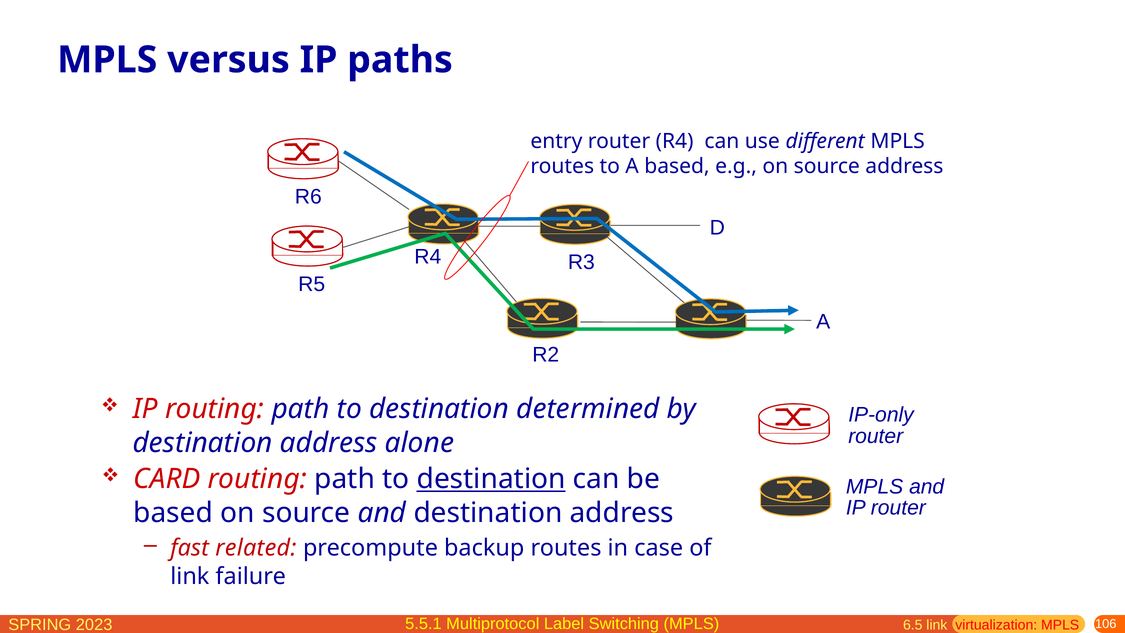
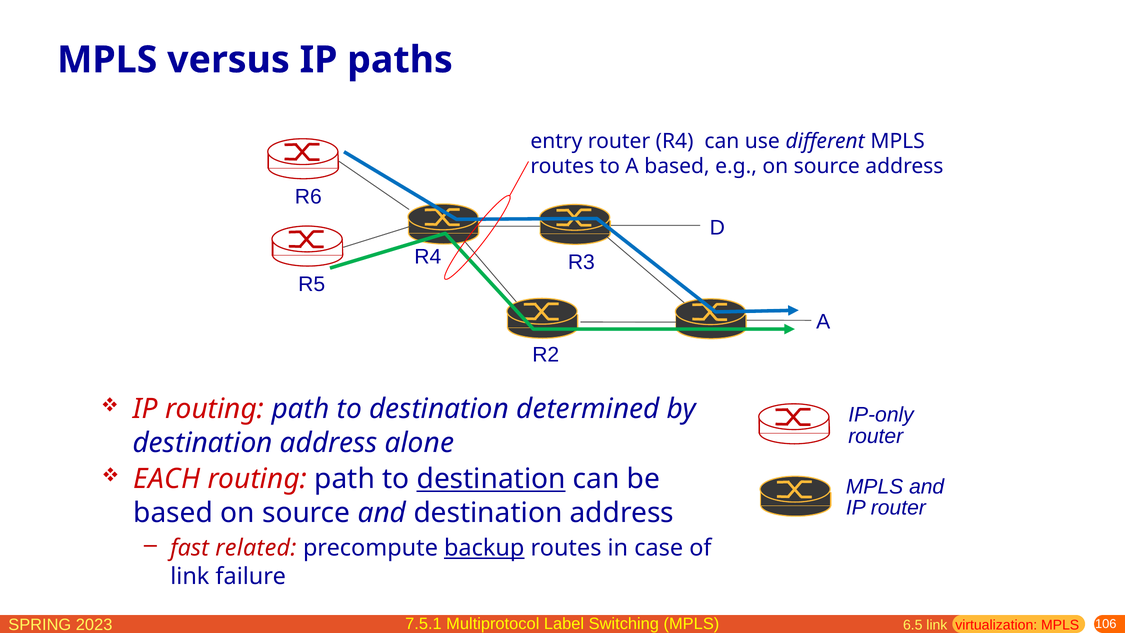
CARD: CARD -> EACH (167, 479)
backup underline: none -> present (484, 548)
5.5.1: 5.5.1 -> 7.5.1 (423, 624)
